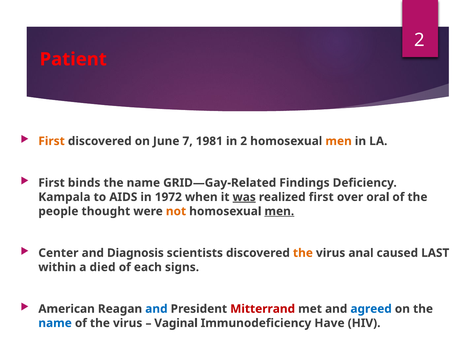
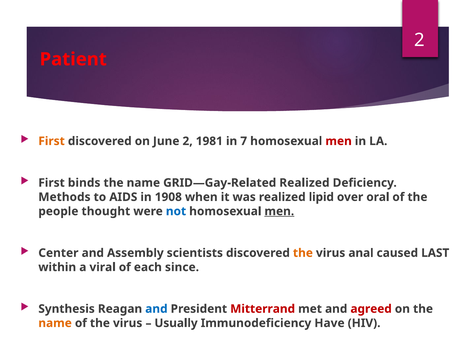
June 7: 7 -> 2 (188, 141)
in 2: 2 -> 7 (244, 141)
men colour: orange -> red (339, 141)
GRID—Gay-Related Findings: Findings -> Realized (304, 183)
Kampala: Kampala -> Methods (64, 197)
1972: 1972 -> 1908 (168, 197)
was underline: present -> none (244, 197)
realized first: first -> lipid (321, 197)
not colour: orange -> blue (176, 211)
Diagnosis: Diagnosis -> Assembly (135, 253)
died: died -> viral (103, 267)
signs: signs -> since (182, 267)
American: American -> Synthesis (67, 309)
agreed colour: blue -> red (371, 309)
name colour: blue -> orange (55, 323)
Vaginal: Vaginal -> Usually (176, 323)
